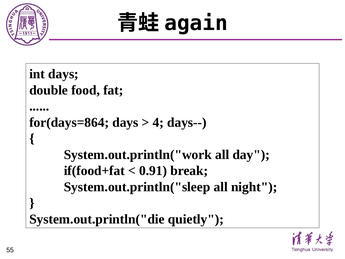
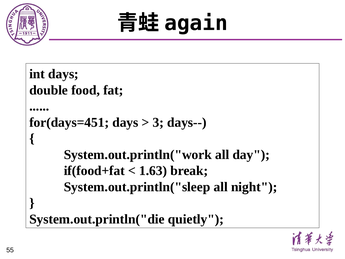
for(days=864: for(days=864 -> for(days=451 (69, 122)
4: 4 -> 3 (158, 122)
0.91: 0.91 -> 1.63 (153, 171)
